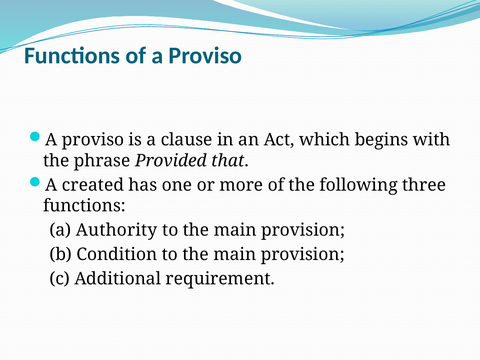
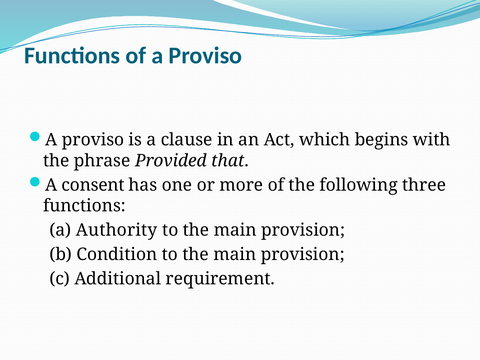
created: created -> consent (93, 185)
